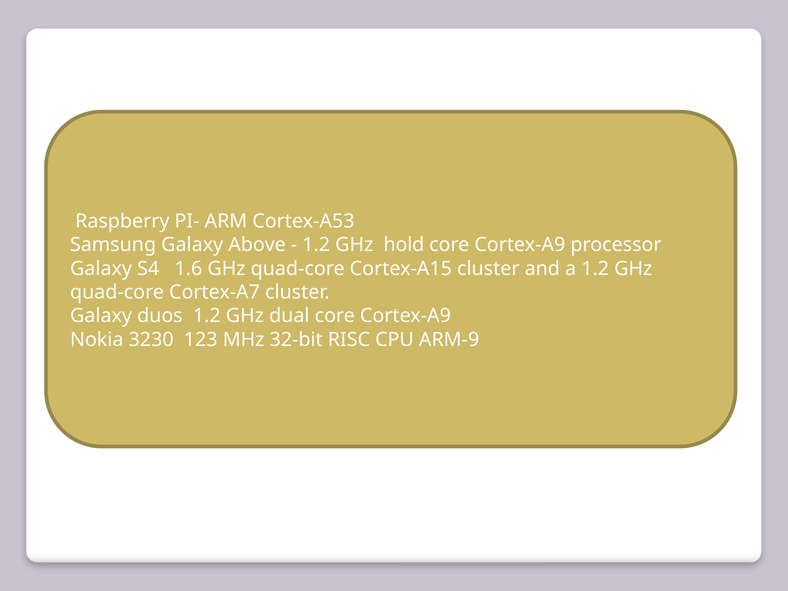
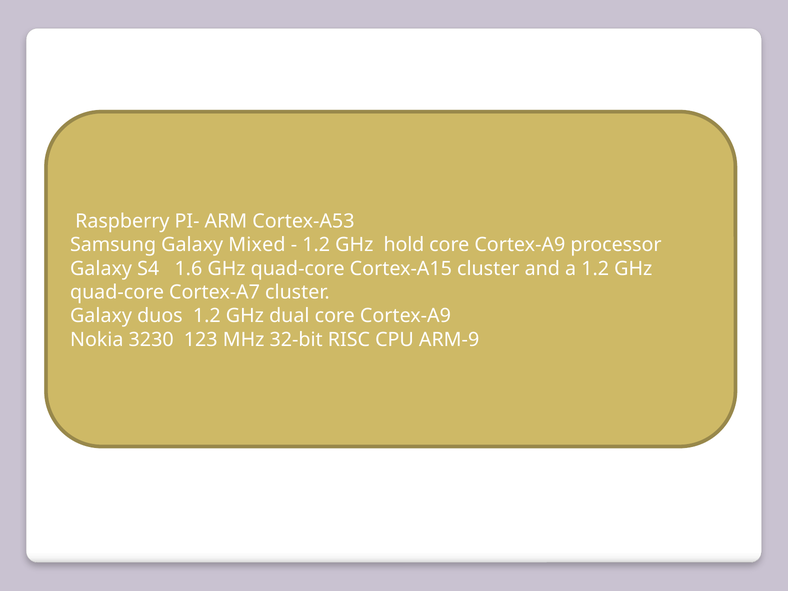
Above: Above -> Mixed (257, 245)
